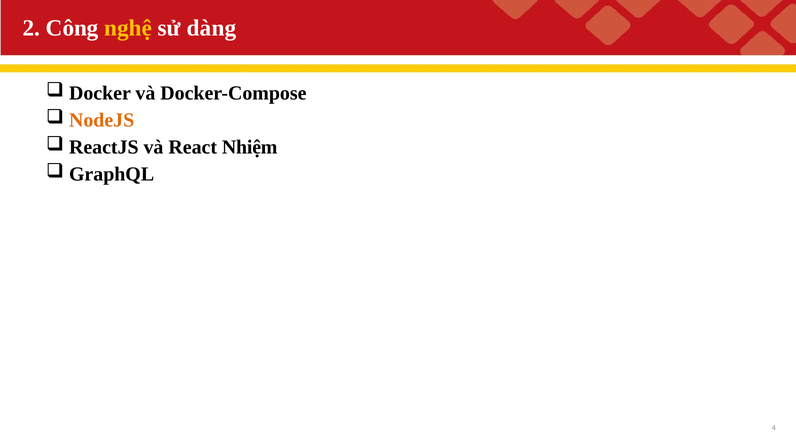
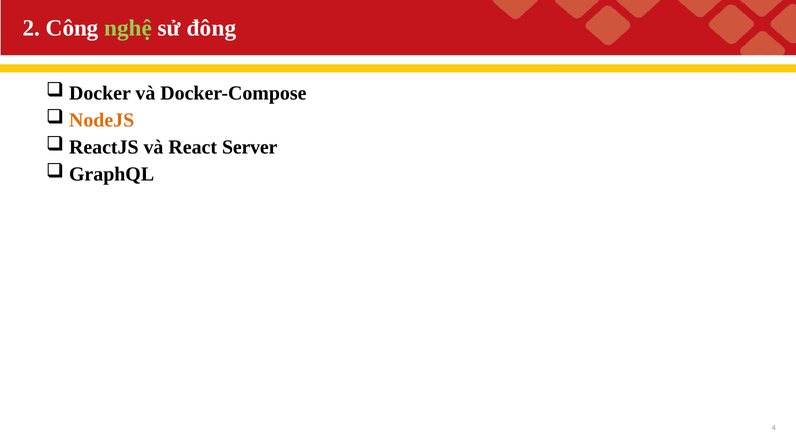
nghệ colour: yellow -> light green (128, 28)
dàng: dàng -> đông (211, 28)
Nhiệm: Nhiệm -> Server (250, 147)
